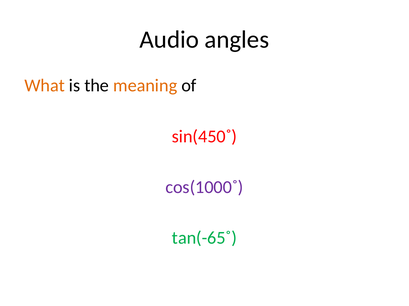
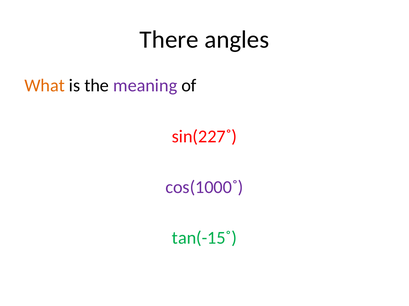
Audio: Audio -> There (169, 40)
meaning colour: orange -> purple (145, 86)
sin(450˚: sin(450˚ -> sin(227˚ (204, 137)
tan(-65˚: tan(-65˚ -> tan(-15˚ (204, 239)
